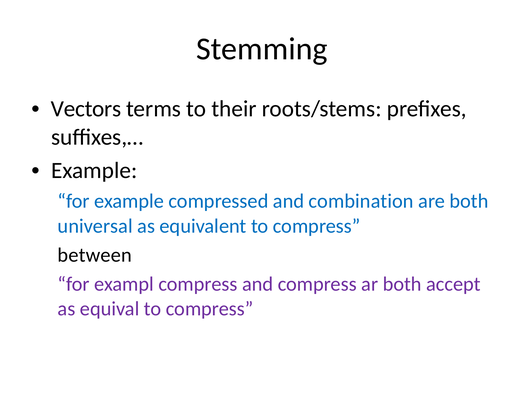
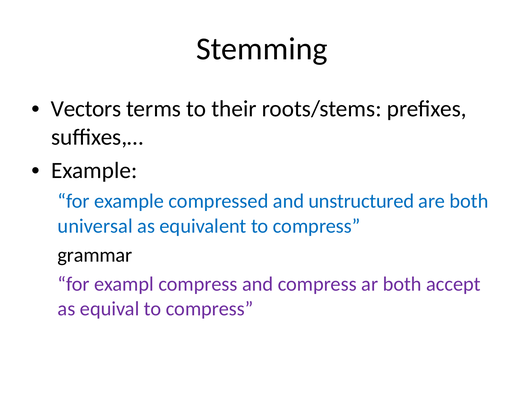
combination: combination -> unstructured (361, 201)
between: between -> grammar (95, 255)
